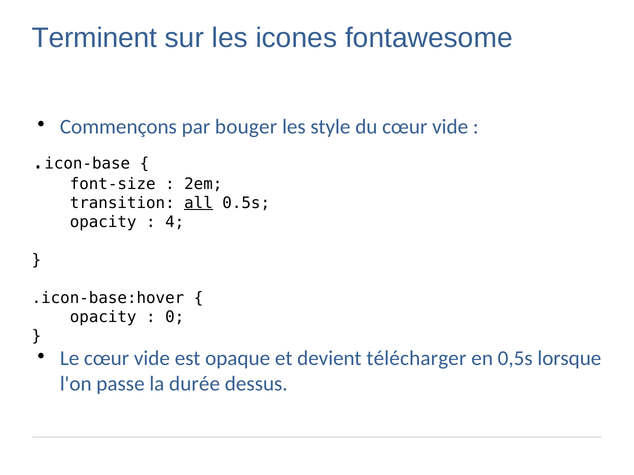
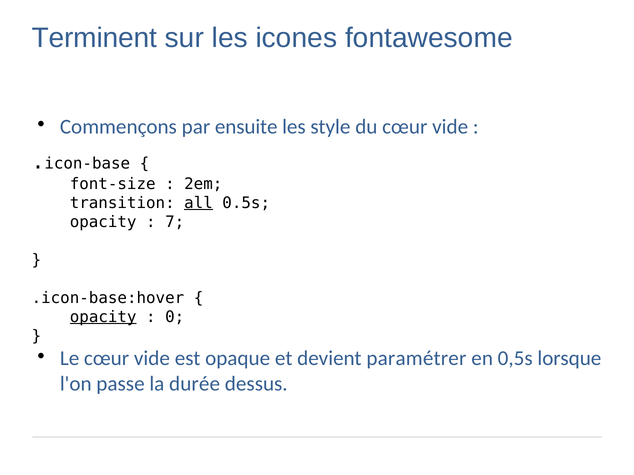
bouger: bouger -> ensuite (246, 127)
4: 4 -> 7 (175, 222)
opacity underline: none -> present (103, 317)
télécharger: télécharger -> paramétrer (416, 359)
